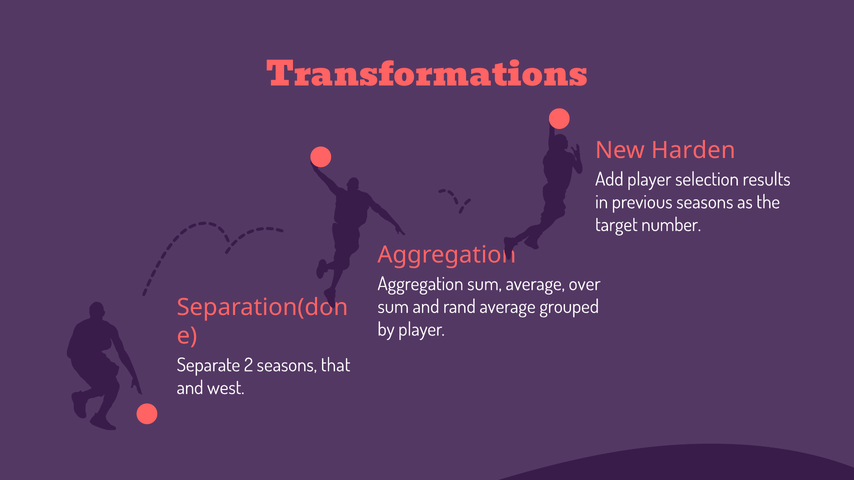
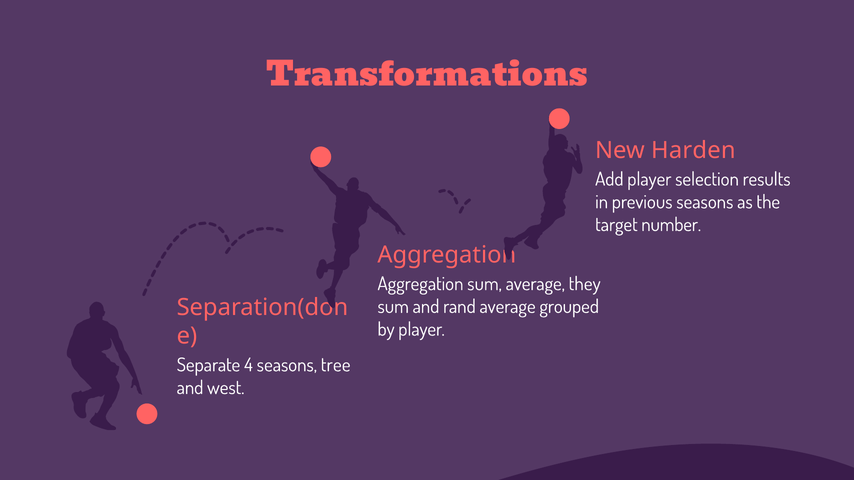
over: over -> they (585, 284)
2: 2 -> 4 (248, 365)
that: that -> tree (336, 365)
